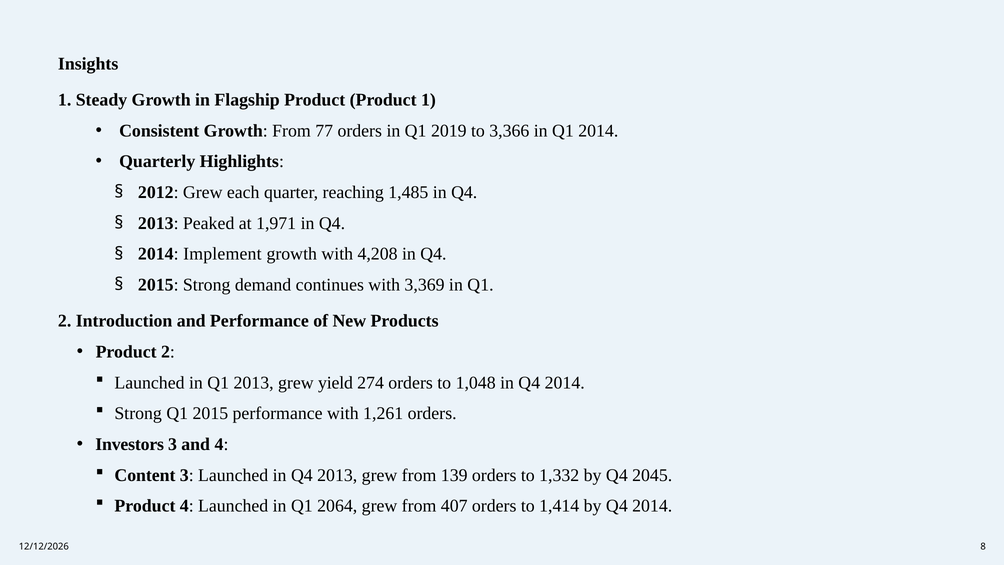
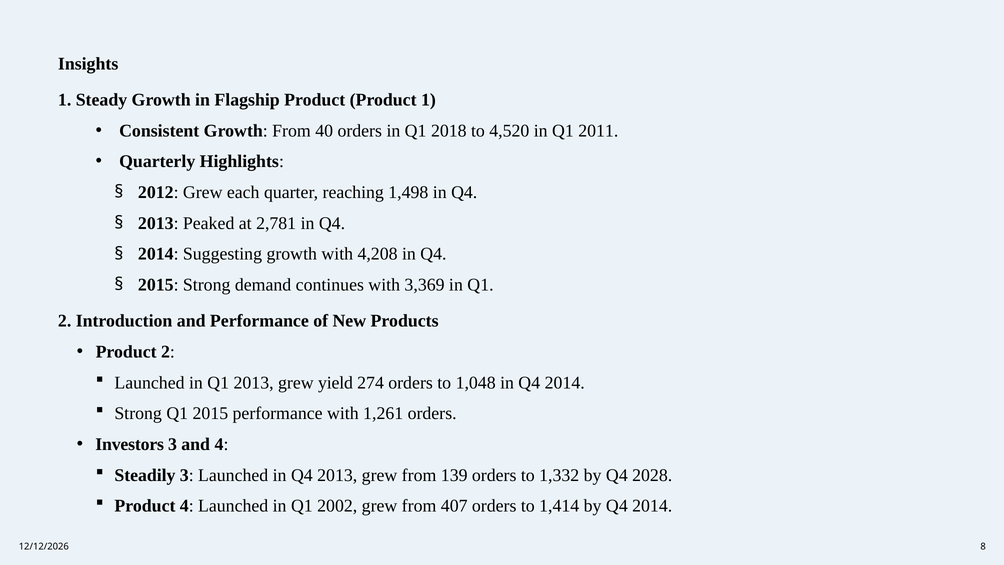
77: 77 -> 40 (324, 131)
2019: 2019 -> 2018 (449, 131)
3,366: 3,366 -> 4,520 (509, 131)
Q1 2014: 2014 -> 2011 (598, 131)
1,485: 1,485 -> 1,498 (408, 192)
1,971: 1,971 -> 2,781 (276, 223)
Implement: Implement -> Suggesting (222, 254)
Content: Content -> Steadily (145, 475)
2045: 2045 -> 2028 (652, 475)
2064: 2064 -> 2002 (337, 506)
